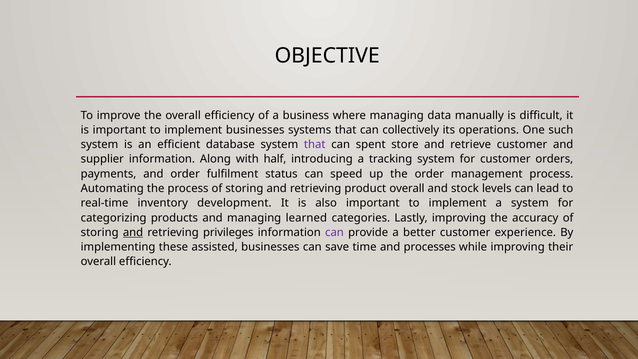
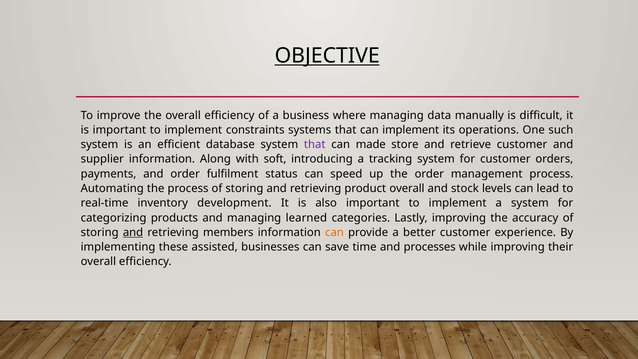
OBJECTIVE underline: none -> present (327, 56)
implement businesses: businesses -> constraints (255, 130)
can collectively: collectively -> implement (411, 130)
spent: spent -> made (371, 145)
half: half -> soft (275, 159)
privileges: privileges -> members (228, 232)
can colour: purple -> orange (334, 232)
